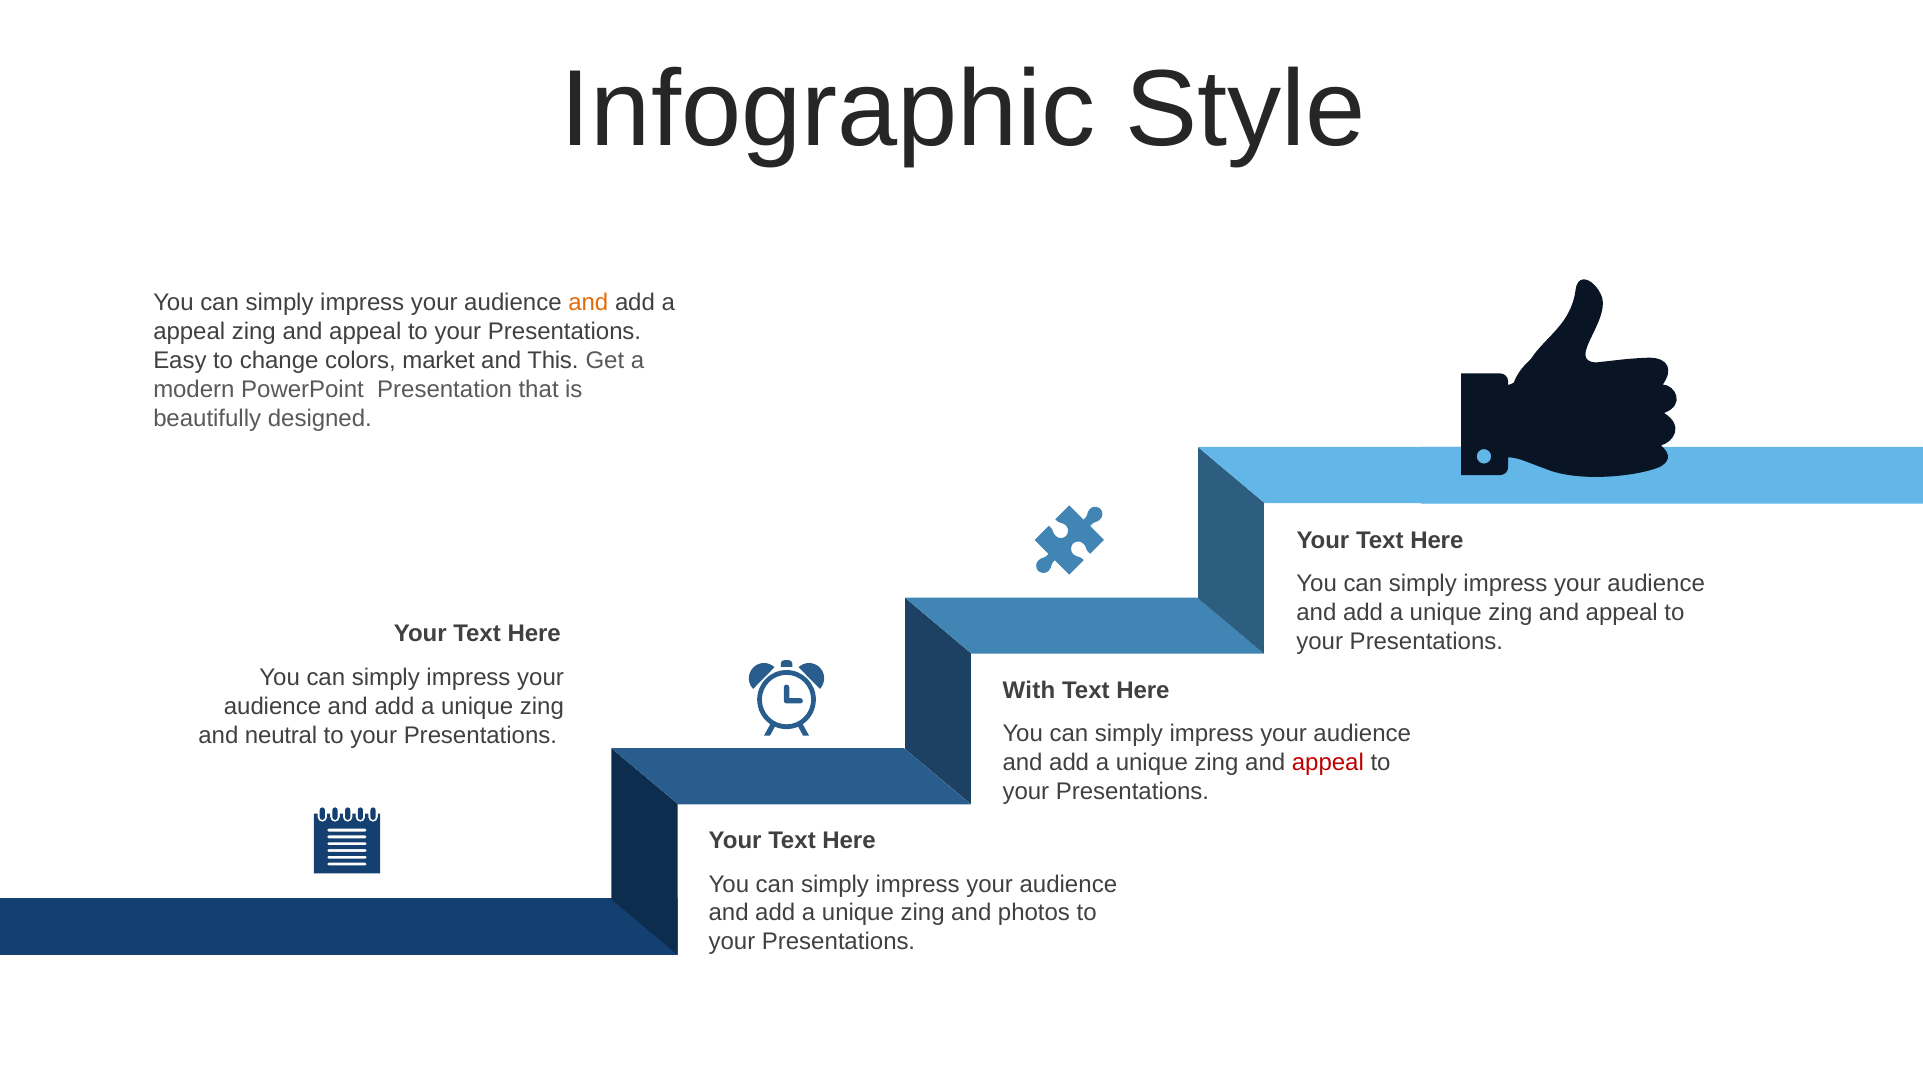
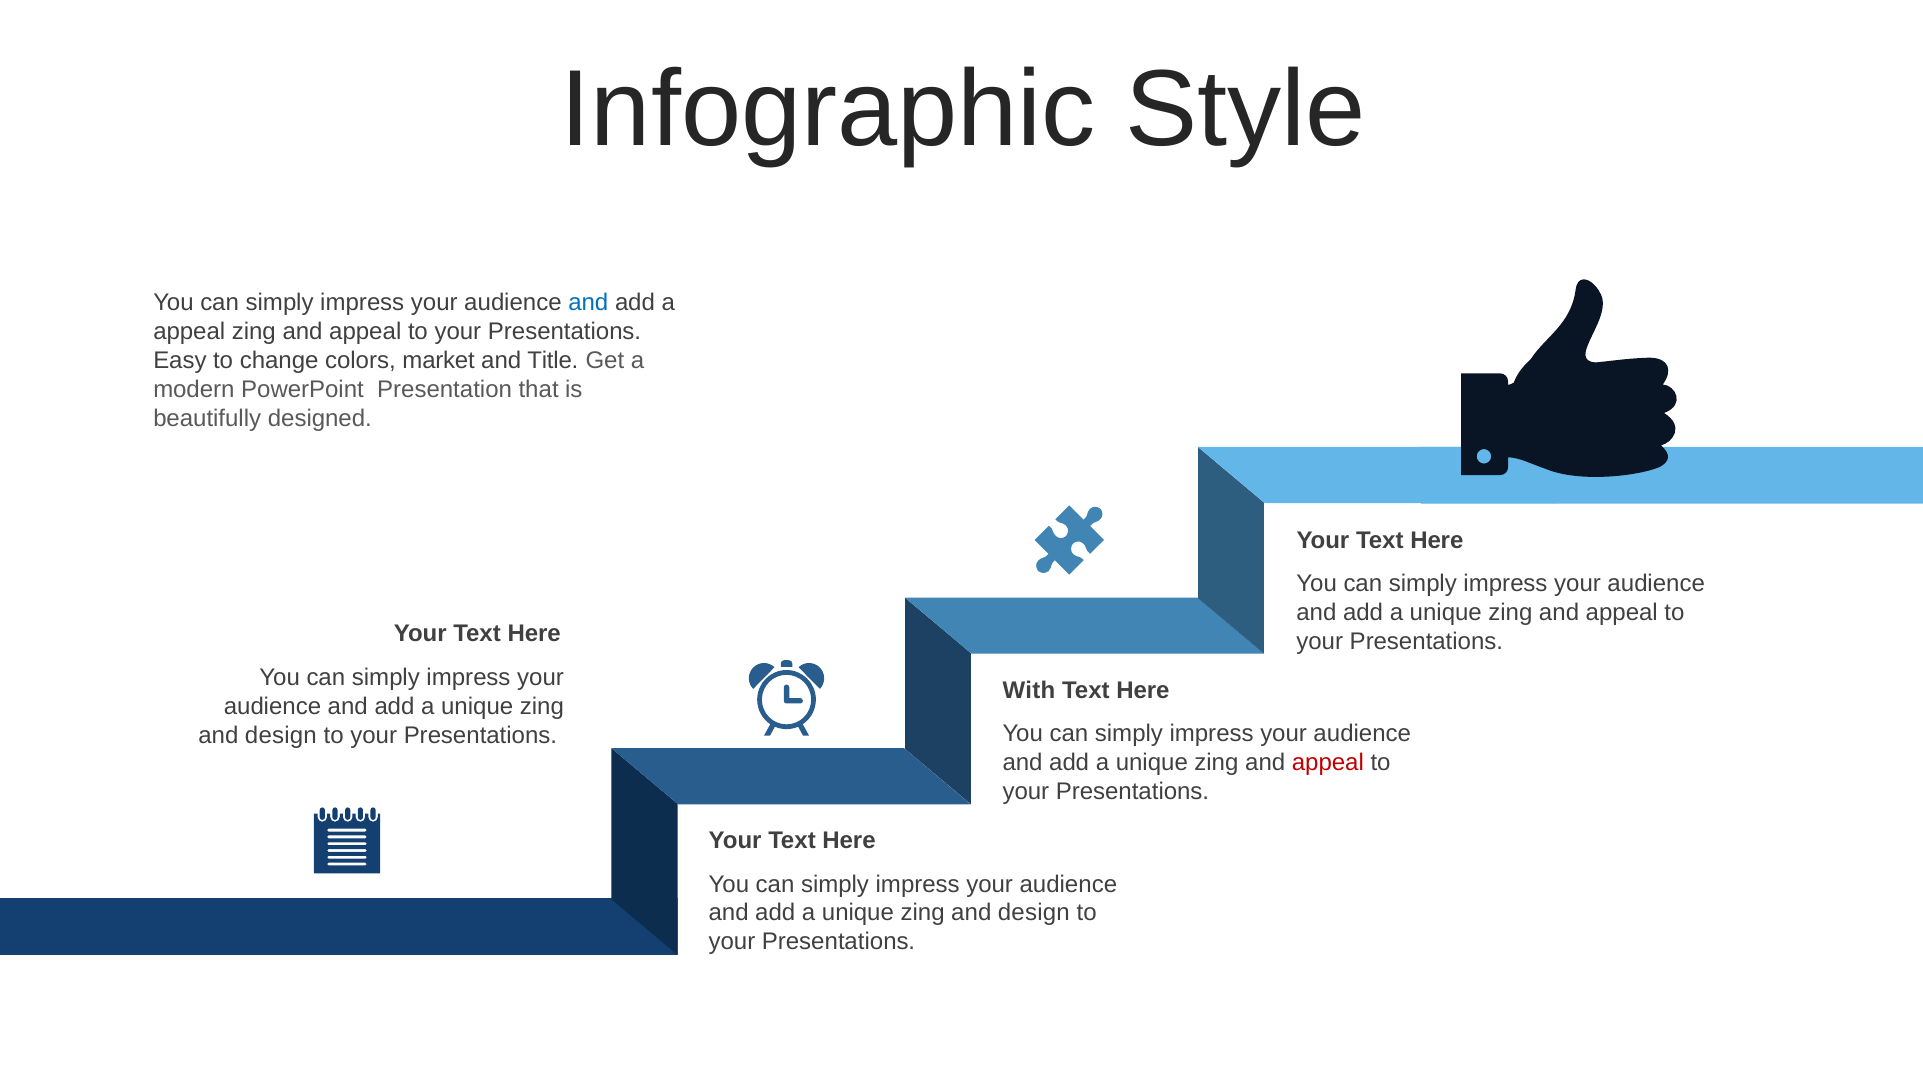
and colour: orange -> blue (588, 303)
This: This -> Title (553, 360)
neutral: neutral -> design (281, 735)
photos: photos -> design (1034, 913)
